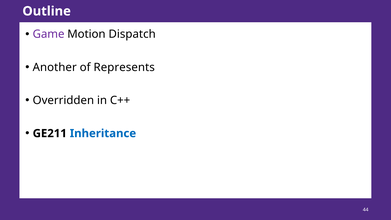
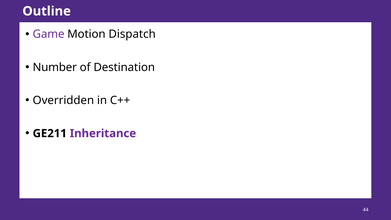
Another: Another -> Number (55, 67)
Represents: Represents -> Destination (124, 67)
Inheritance colour: blue -> purple (103, 133)
